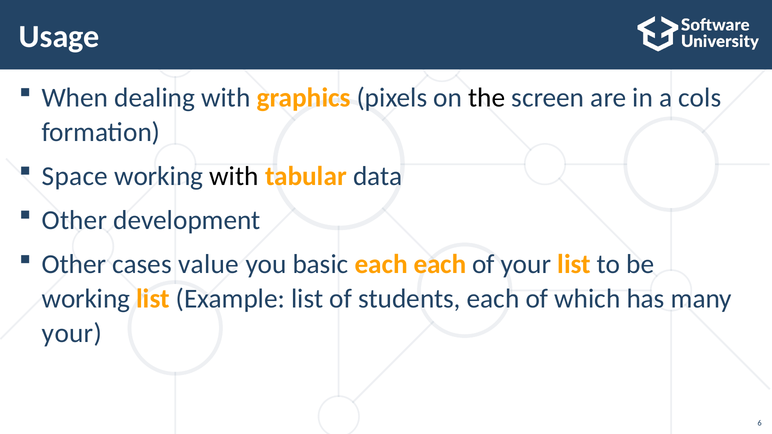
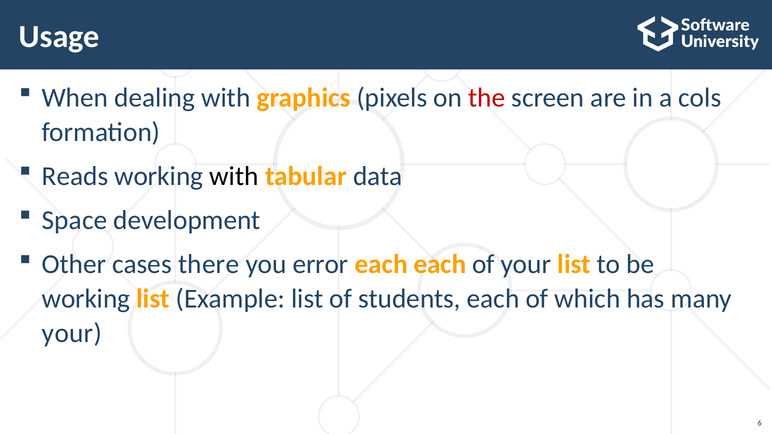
the colour: black -> red (487, 98)
Space: Space -> Reads (75, 176)
Other: Other -> Space (74, 221)
value: value -> there (209, 265)
basic: basic -> error (321, 265)
